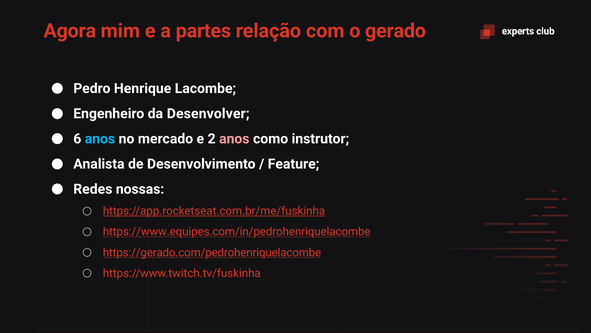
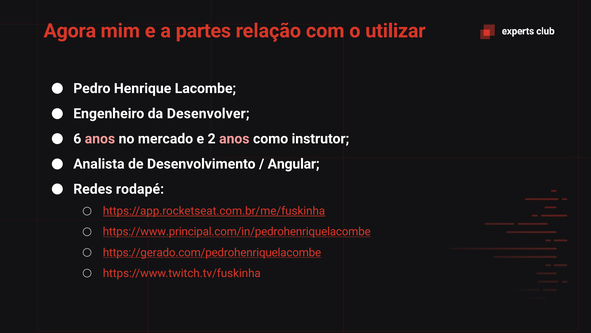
gerado: gerado -> utilizar (395, 31)
anos colour: light blue -> pink (100, 139)
Feature: Feature -> Angular (294, 164)
nossas: nossas -> rodapé (140, 189)
https://www.equipes.com/in/pedrohenriquelacombe: https://www.equipes.com/in/pedrohenriquelacombe -> https://www.principal.com/in/pedrohenriquelacombe (237, 231)
